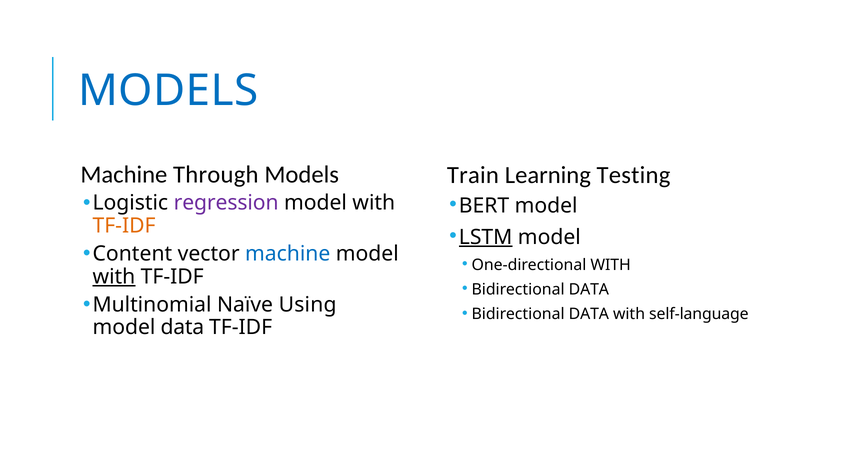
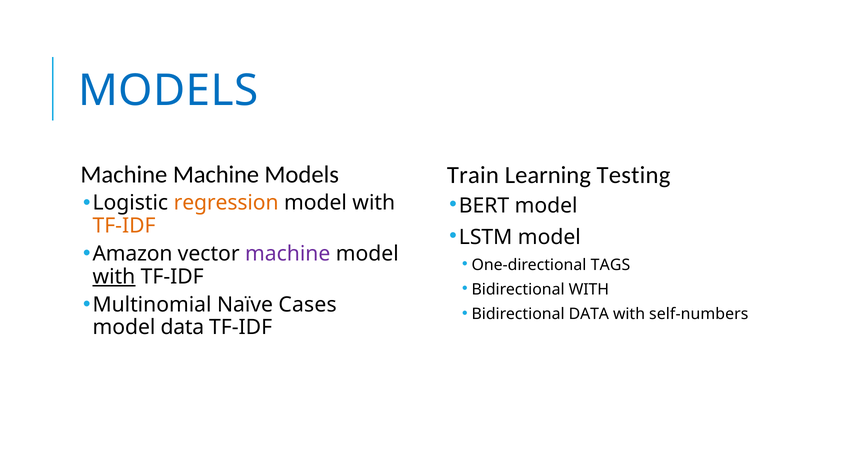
Machine Through: Through -> Machine (216, 175)
regression colour: purple -> orange (226, 203)
LSTM underline: present -> none (486, 237)
Content: Content -> Amazon (133, 254)
machine colour: blue -> purple (288, 254)
One-directional WITH: WITH -> TAGS (610, 265)
DATA: DATA -> WITH (589, 290)
Using: Using -> Cases (308, 305)
self-language: self-language -> self-numbers (699, 314)
